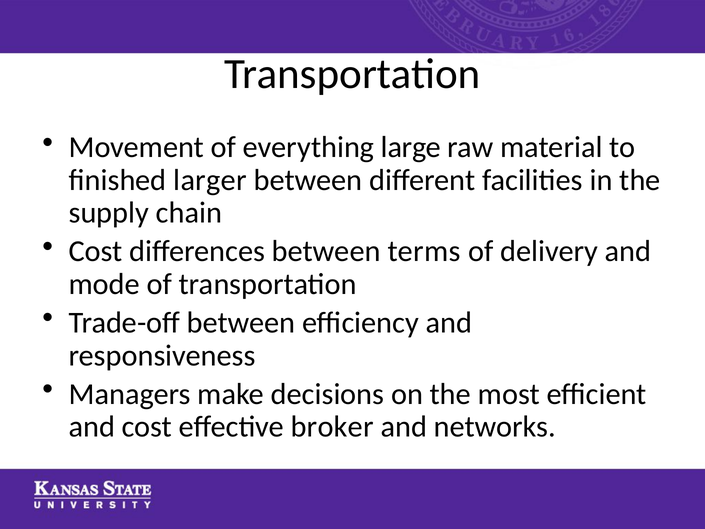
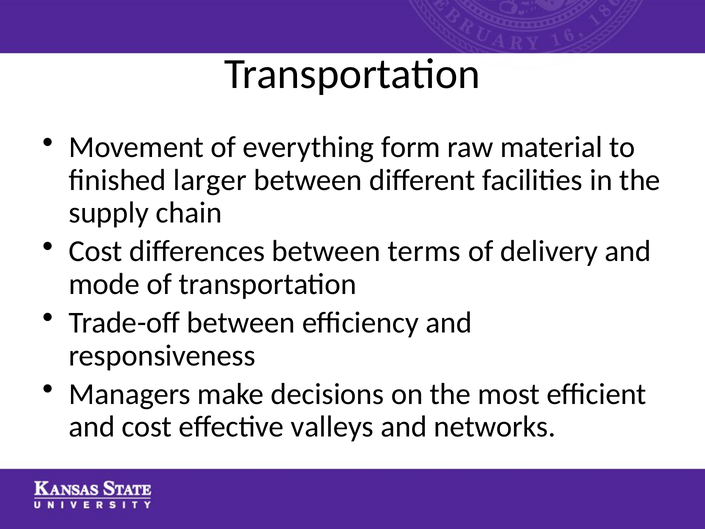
large: large -> form (411, 147)
broker: broker -> valleys (332, 427)
